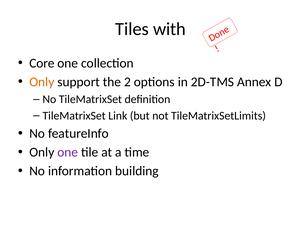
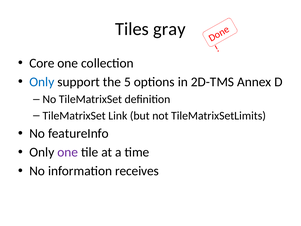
with: with -> gray (169, 29)
Only colour: orange -> blue (42, 82)
2: 2 -> 5 (128, 82)
building: building -> receives (137, 171)
